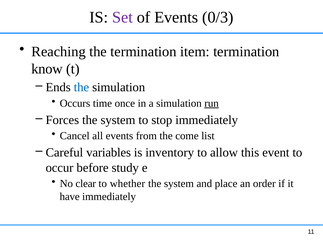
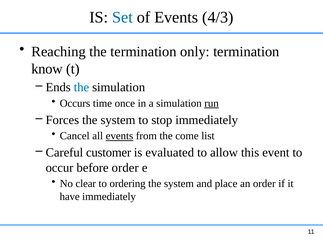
Set colour: purple -> blue (122, 17)
0/3: 0/3 -> 4/3 (218, 17)
item: item -> only (195, 52)
events underline: none -> present (119, 136)
variables: variables -> customer (109, 153)
inventory: inventory -> evaluated (170, 153)
before study: study -> order (125, 168)
whether: whether -> ordering (128, 184)
